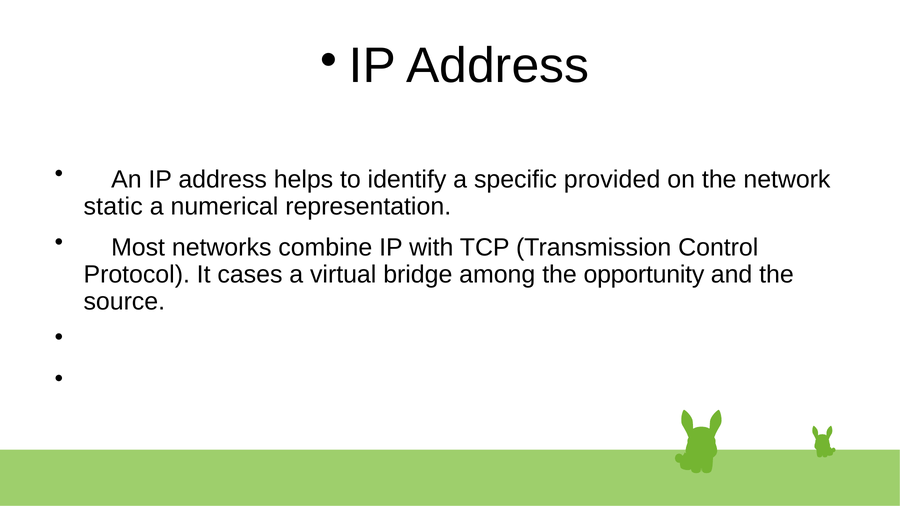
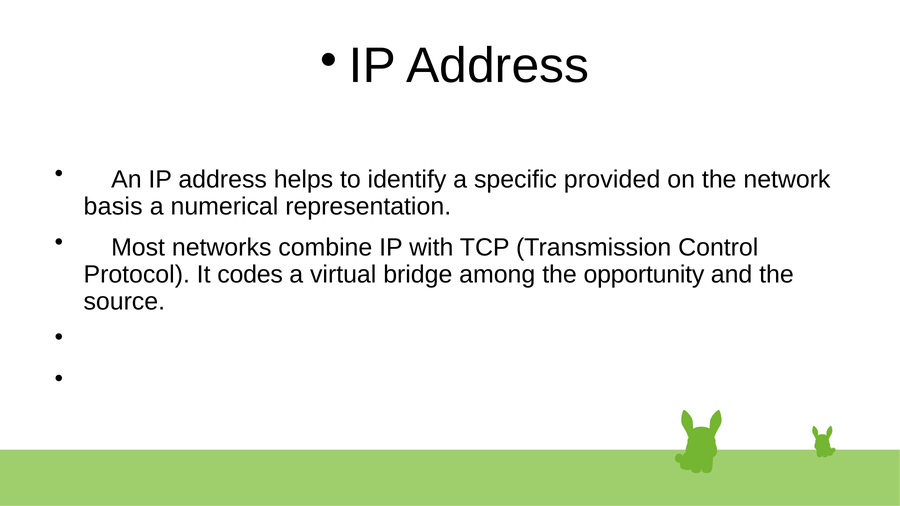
static: static -> basis (113, 206)
cases: cases -> codes (250, 275)
